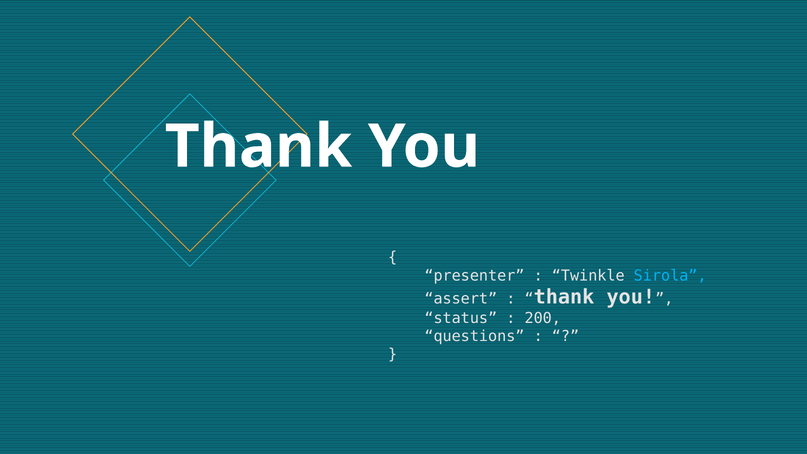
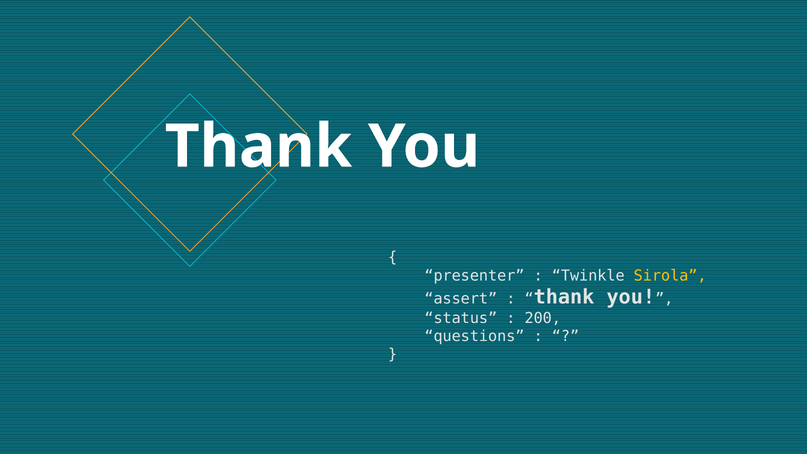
Sirola colour: light blue -> yellow (670, 276)
